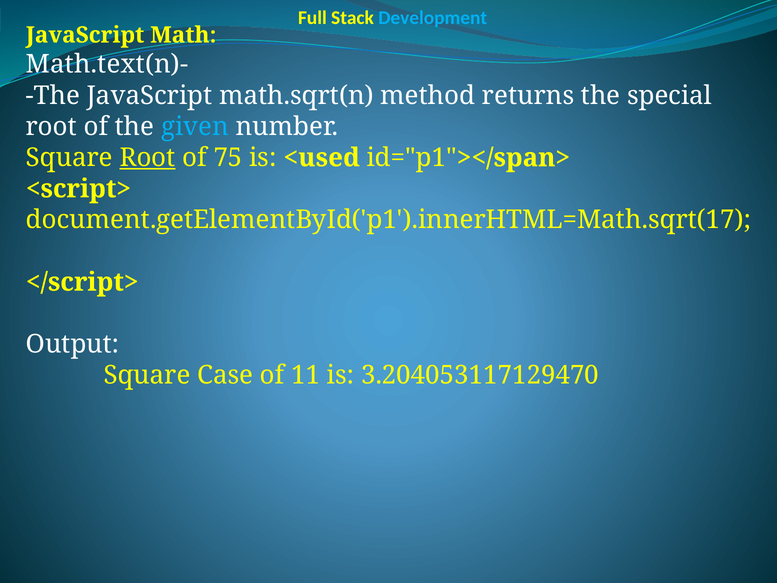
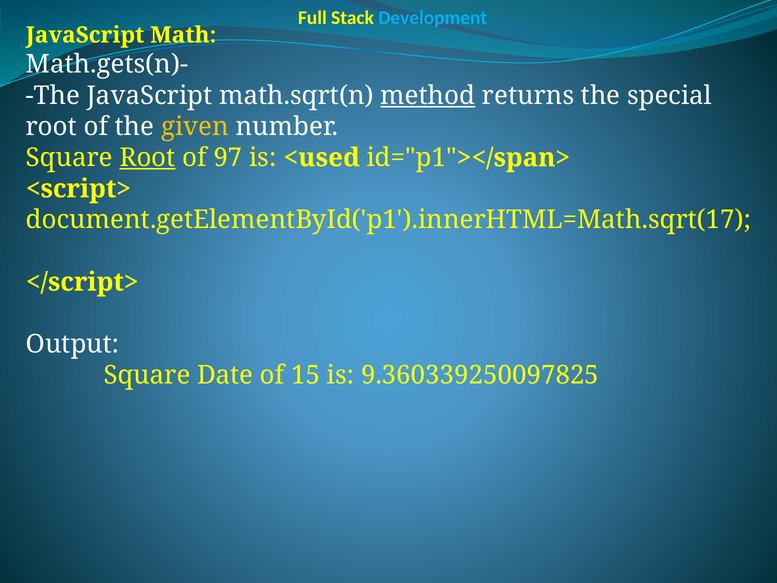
Math.text(n)-: Math.text(n)- -> Math.gets(n)- (107, 64)
method underline: none -> present (428, 95)
given colour: light blue -> yellow (195, 127)
75: 75 -> 97 (228, 158)
Case: Case -> Date (225, 375)
11: 11 -> 15 (306, 375)
3.204053117129470: 3.204053117129470 -> 9.360339250097825 (480, 375)
